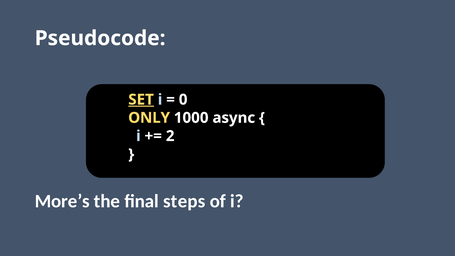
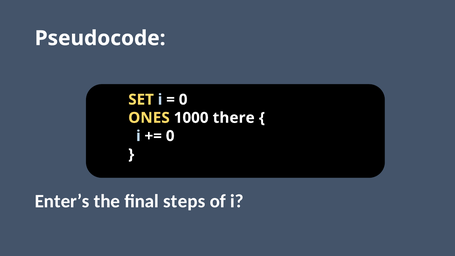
SET underline: present -> none (141, 100)
ONLY: ONLY -> ONES (149, 118)
async: async -> there (234, 118)
2: 2 -> 0 (170, 136)
More’s: More’s -> Enter’s (62, 201)
